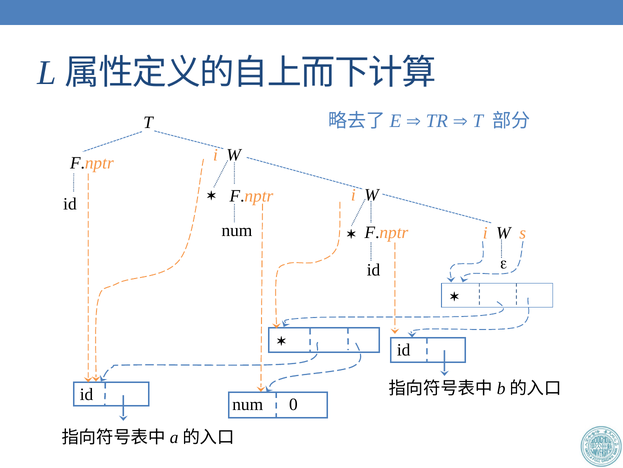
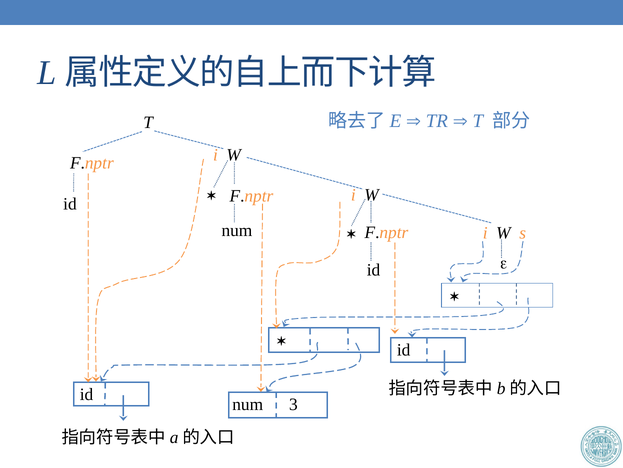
0: 0 -> 3 (293, 404)
